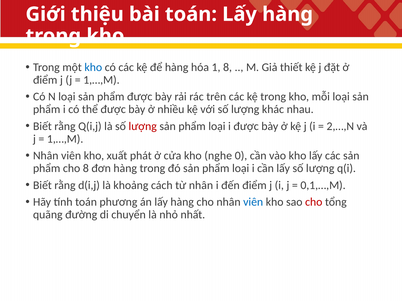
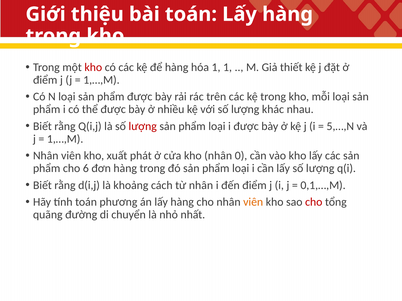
kho colour: blue -> red (93, 67)
1 8: 8 -> 1 (228, 67)
2,…,N: 2,…,N -> 5,…,N (340, 126)
kho nghe: nghe -> nhân (218, 156)
cho 8: 8 -> 6 (86, 169)
viên colour: blue -> orange (253, 202)
